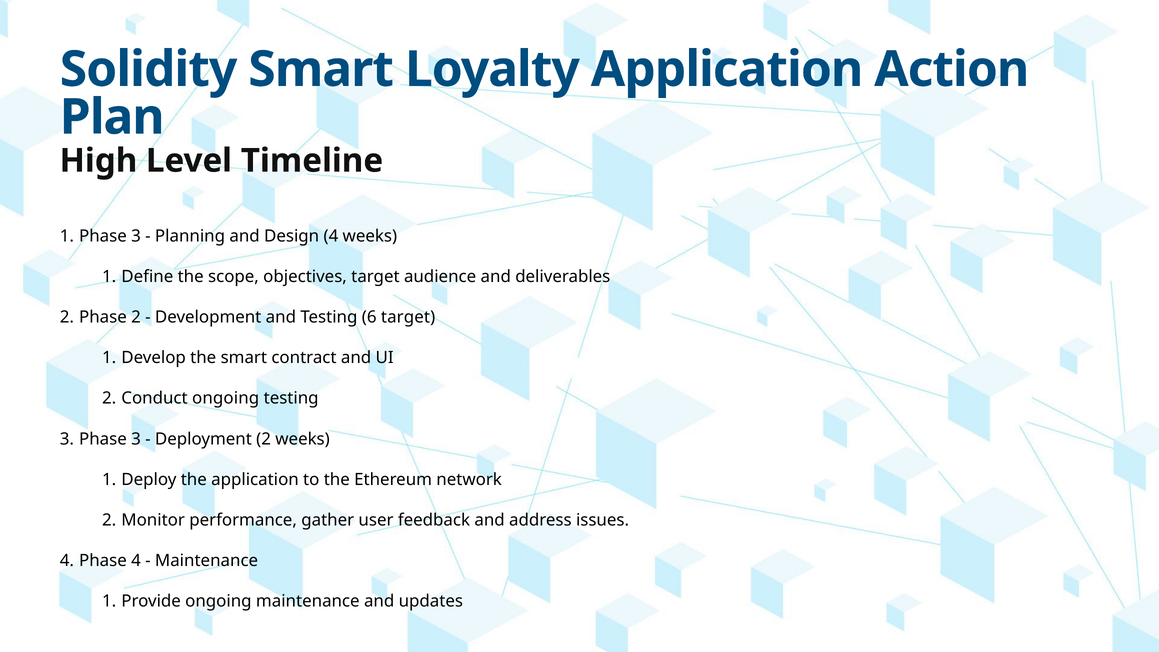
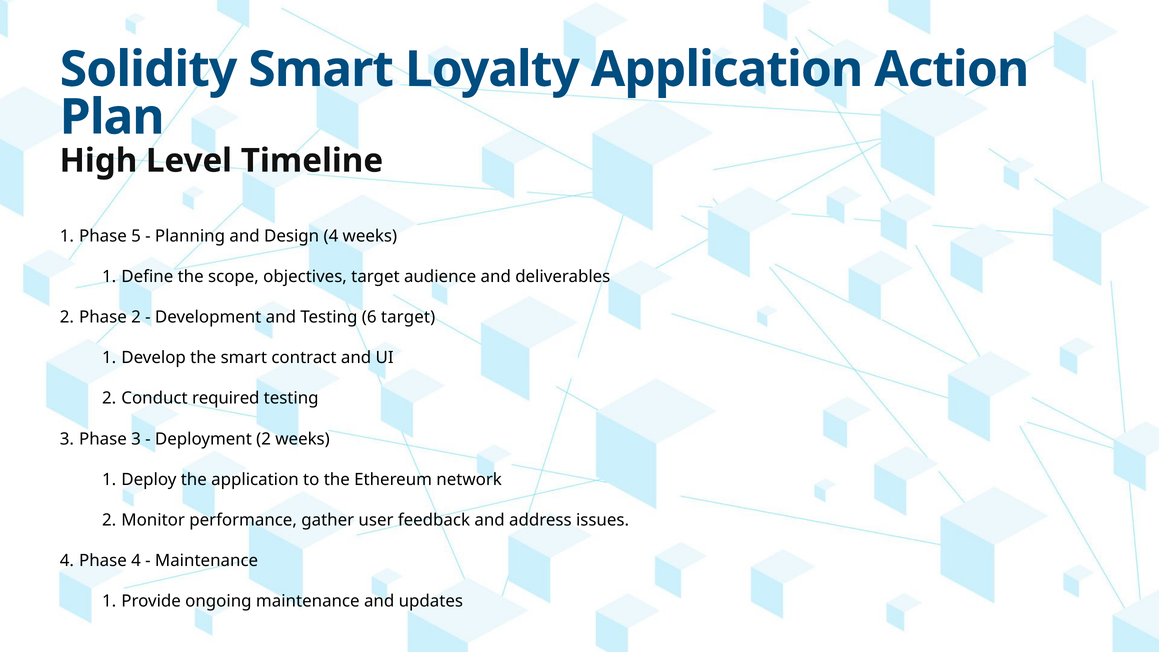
1 Phase 3: 3 -> 5 (136, 236)
Conduct ongoing: ongoing -> required (226, 398)
